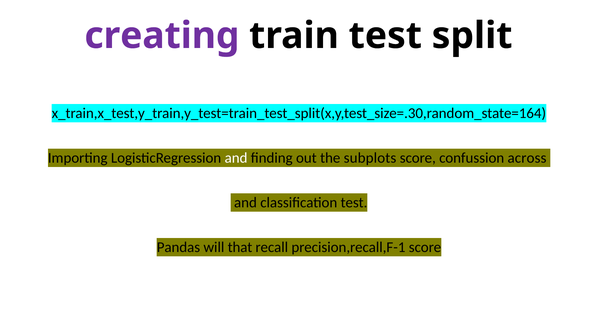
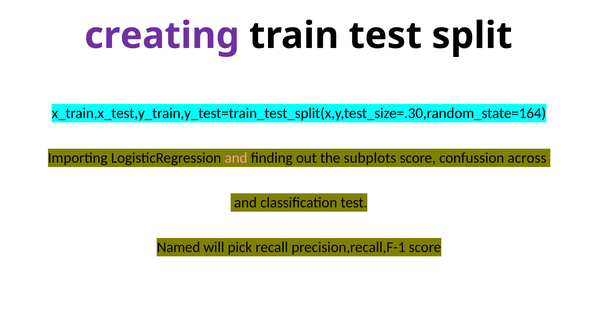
and colour: white -> pink (236, 158)
Pandas: Pandas -> Named (178, 247)
that: that -> pick (240, 247)
